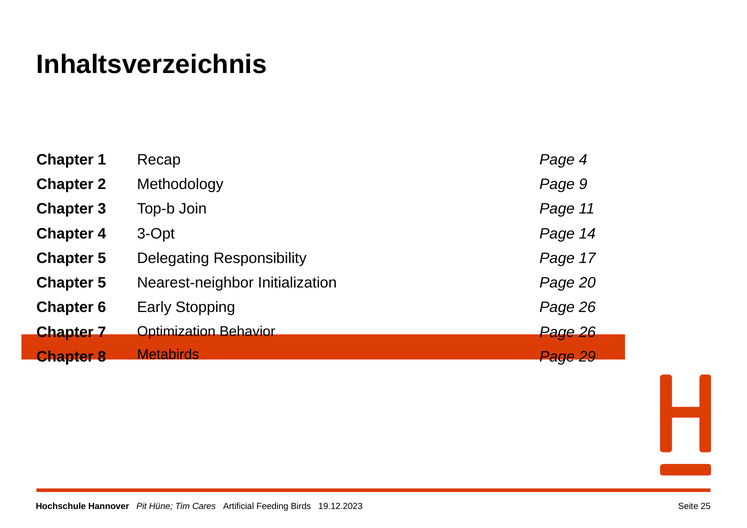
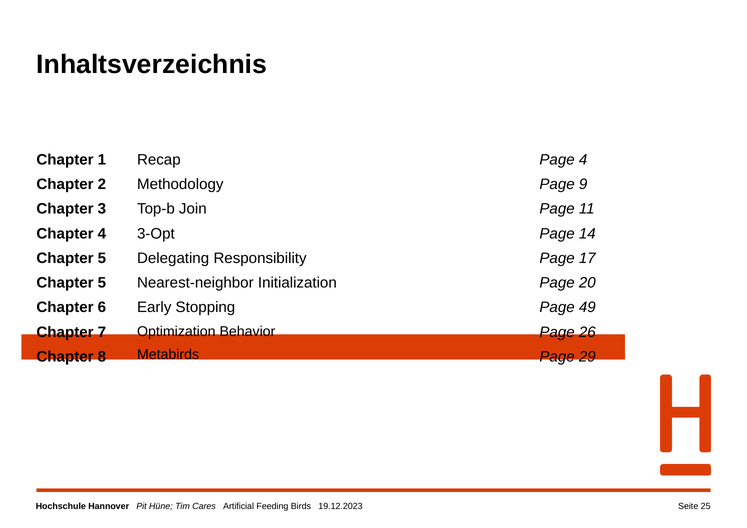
26: 26 -> 49 (587, 308)
